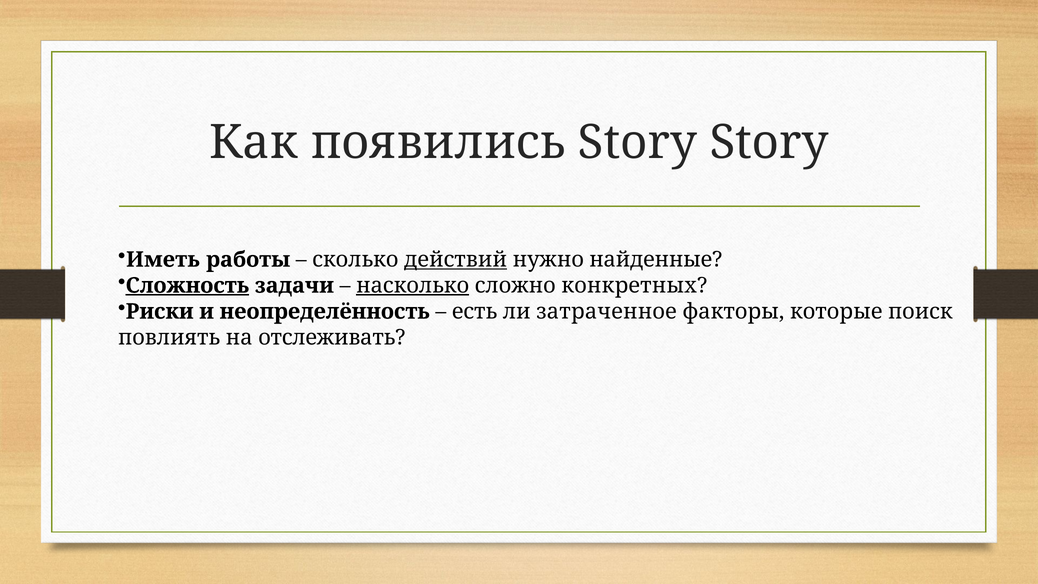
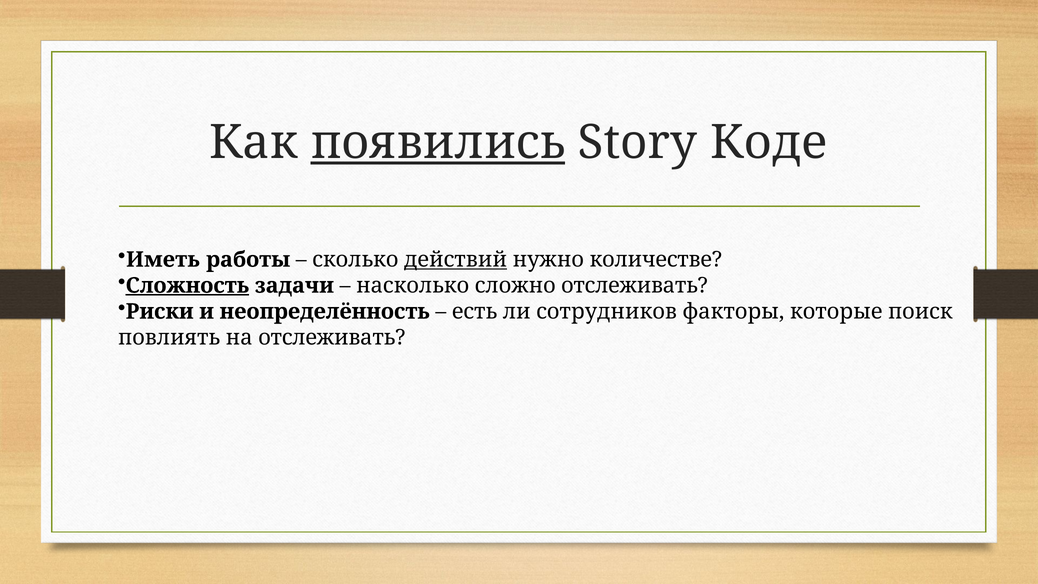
появились underline: none -> present (438, 142)
Story Story: Story -> Коде (769, 142)
найденные: найденные -> количестве (656, 260)
насколько underline: present -> none (413, 285)
сложно конкретных: конкретных -> отслеживать (634, 285)
затраченное: затраченное -> сотрудников (607, 311)
